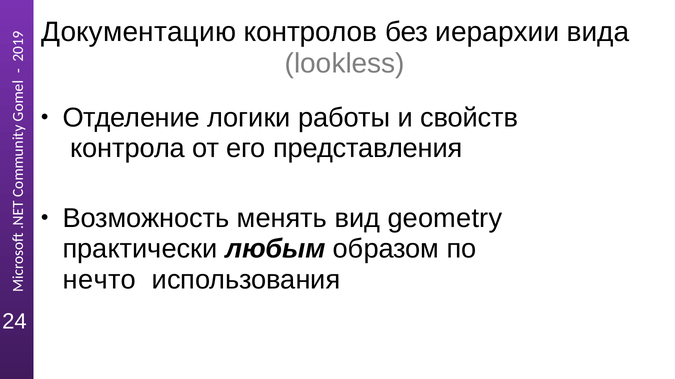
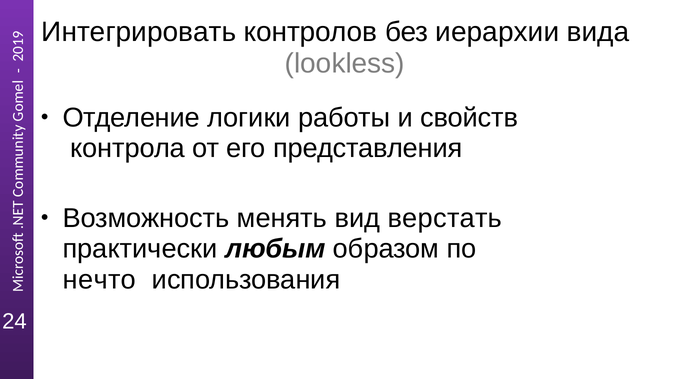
Документацию: Документацию -> Интегрировать (139, 32)
geometry: geometry -> верстать (445, 218)
